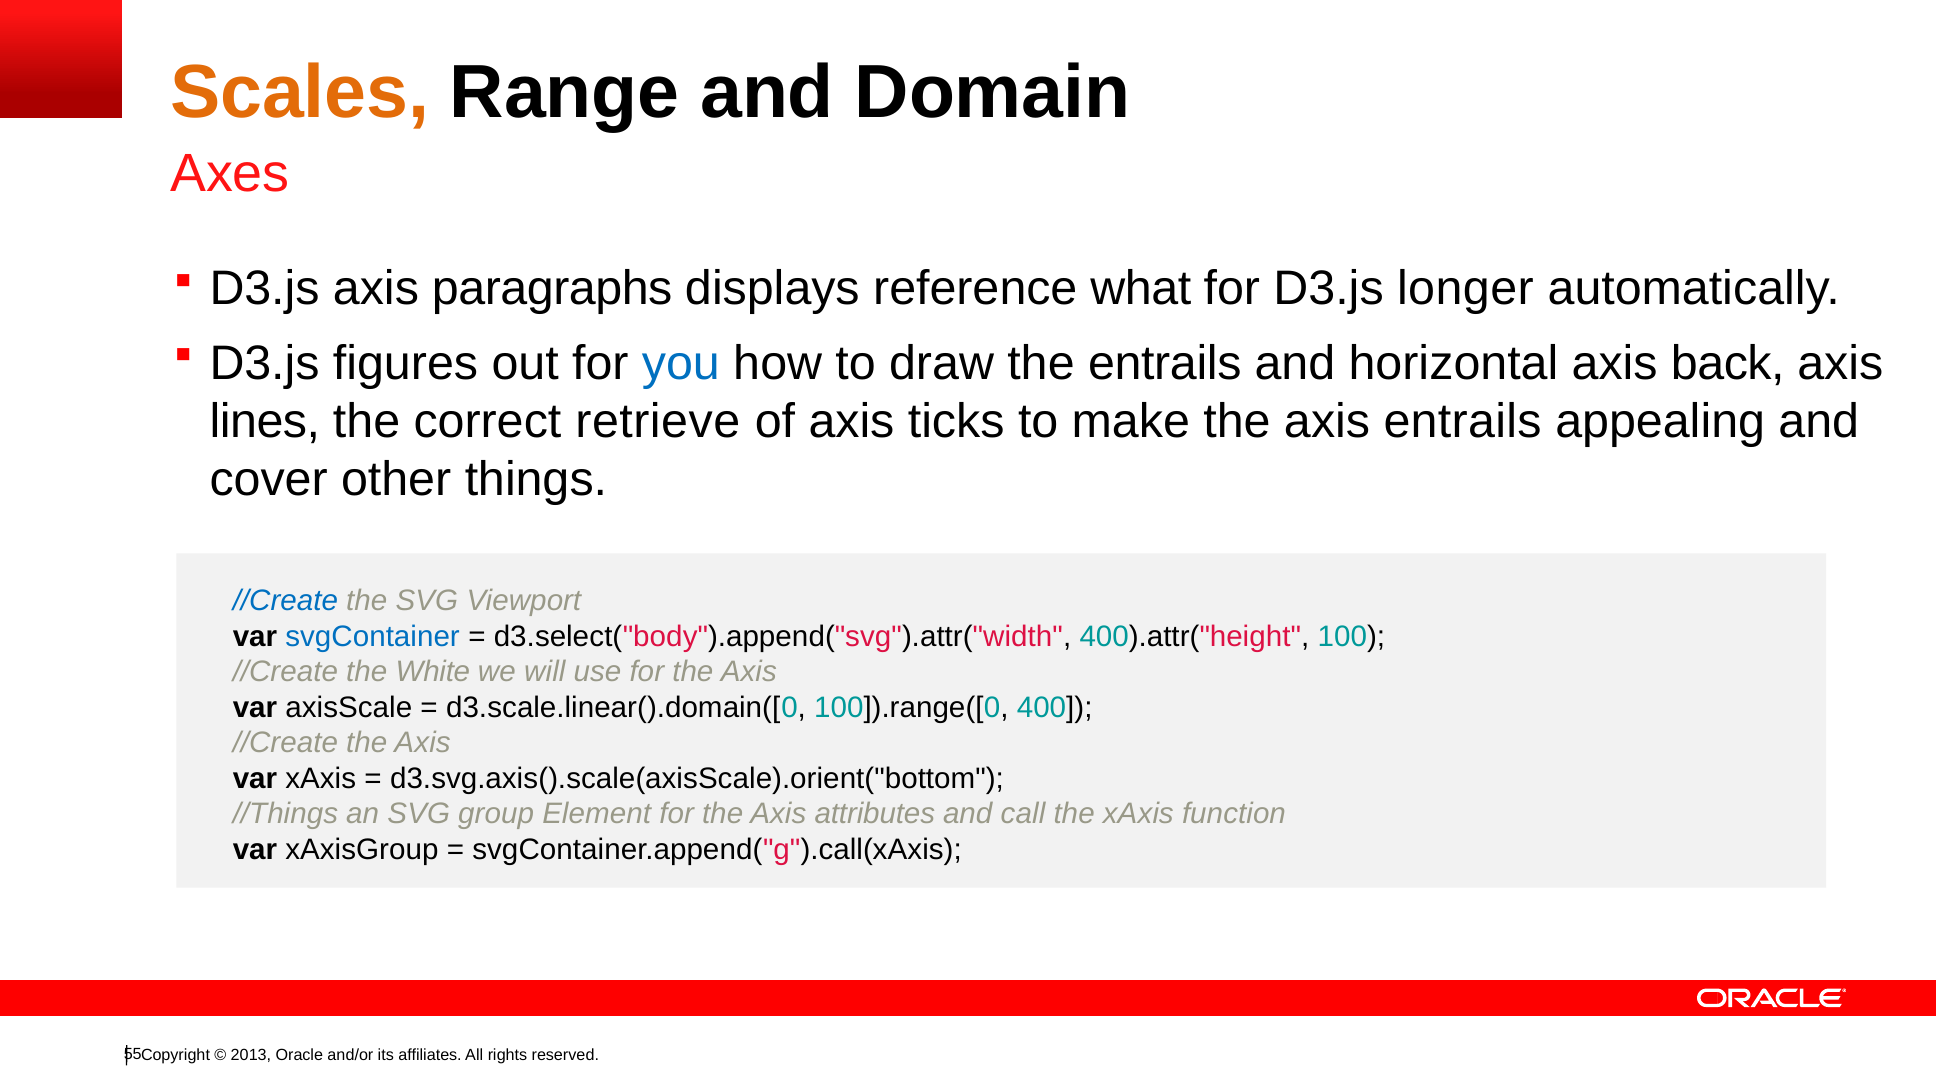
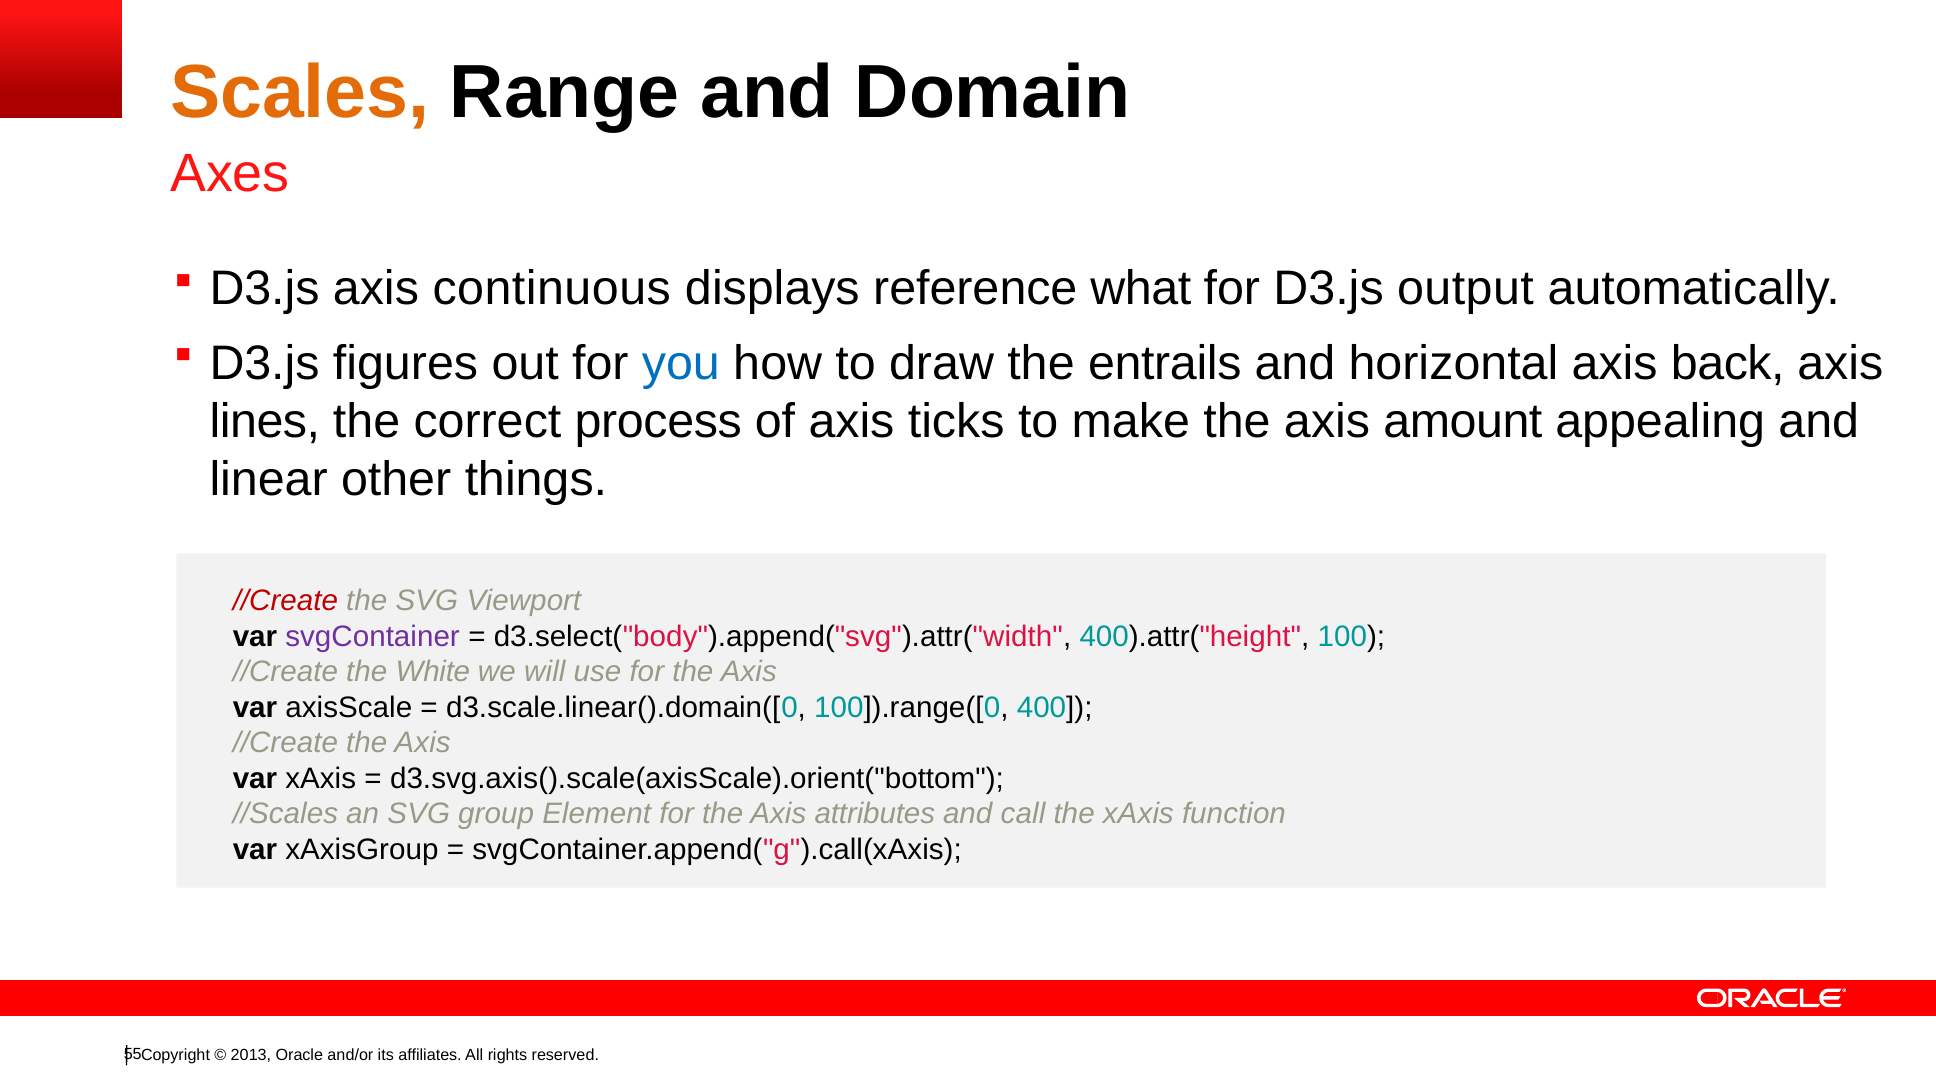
paragraphs: paragraphs -> continuous (552, 289)
longer: longer -> output (1465, 289)
retrieve: retrieve -> process (658, 421)
axis entrails: entrails -> amount (1463, 421)
cover: cover -> linear (269, 479)
//Create colour: blue -> red (285, 601)
svgContainer colour: blue -> purple (373, 636)
//Things: //Things -> //Scales (285, 814)
